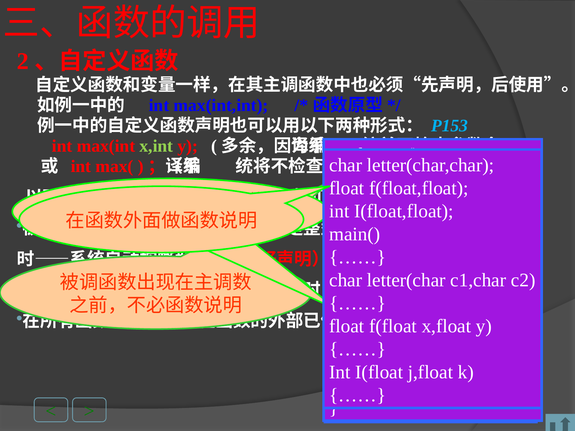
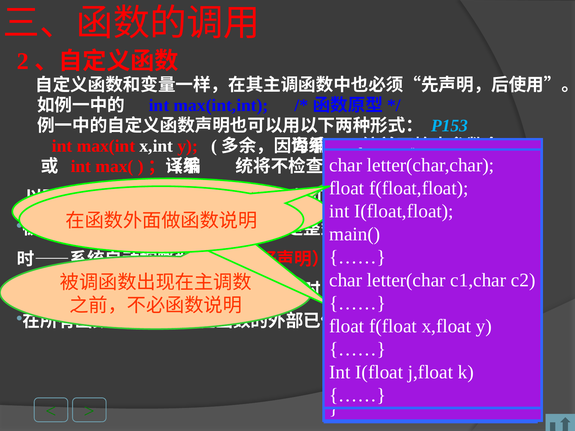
x,int colour: light green -> white (156, 146)
